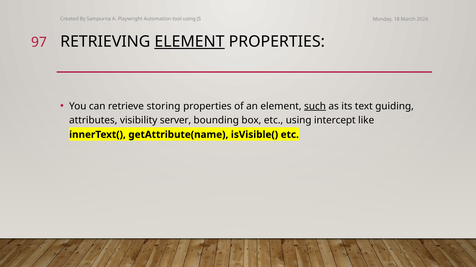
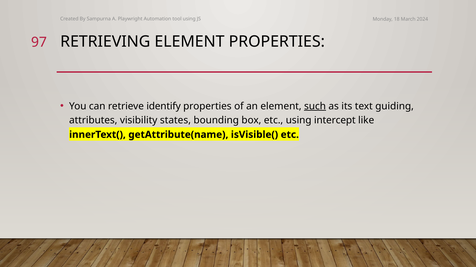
ELEMENT underline: present -> none (190, 42)
storing: storing -> identify (164, 106)
server: server -> states (175, 121)
